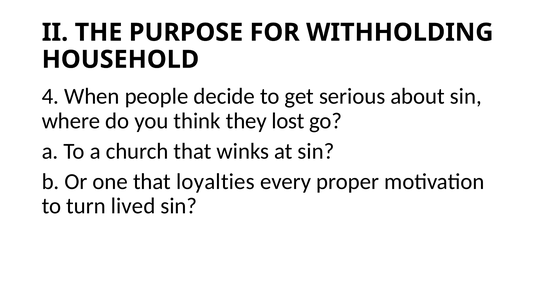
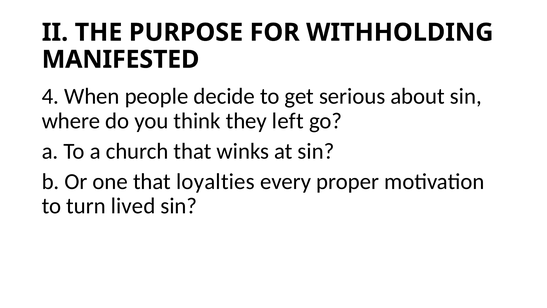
HOUSEHOLD: HOUSEHOLD -> MANIFESTED (121, 59)
lost: lost -> left (288, 121)
